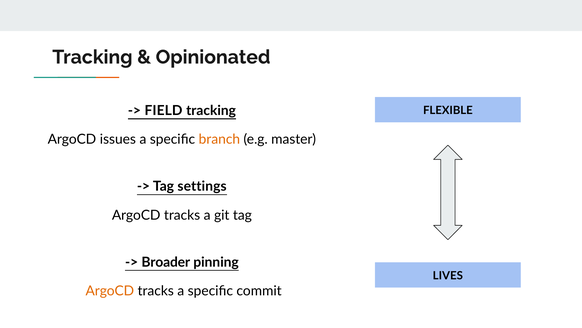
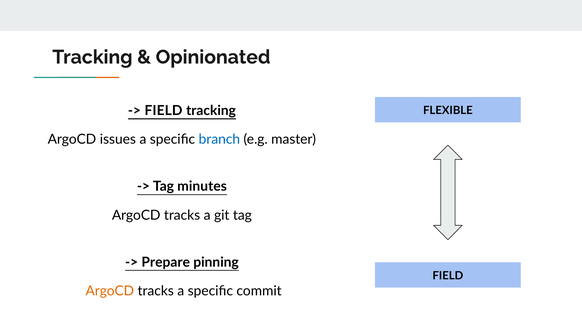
branch colour: orange -> blue (219, 139)
settings: settings -> minutes (202, 186)
Broader: Broader -> Prepare (166, 262)
LIVES: LIVES -> FIELD (448, 275)
